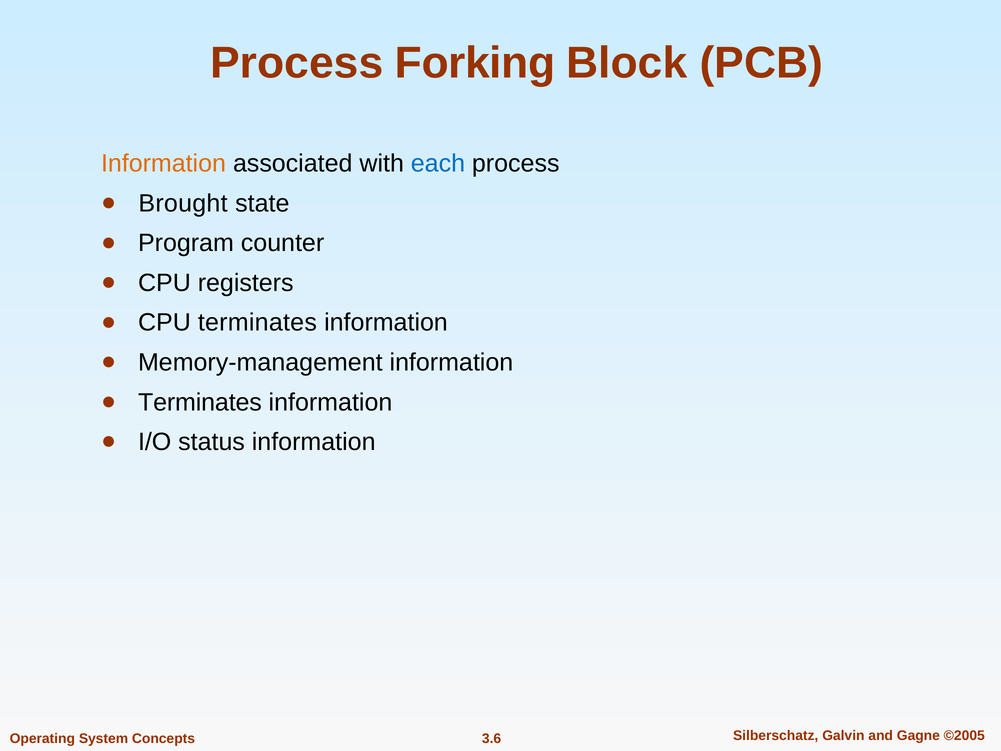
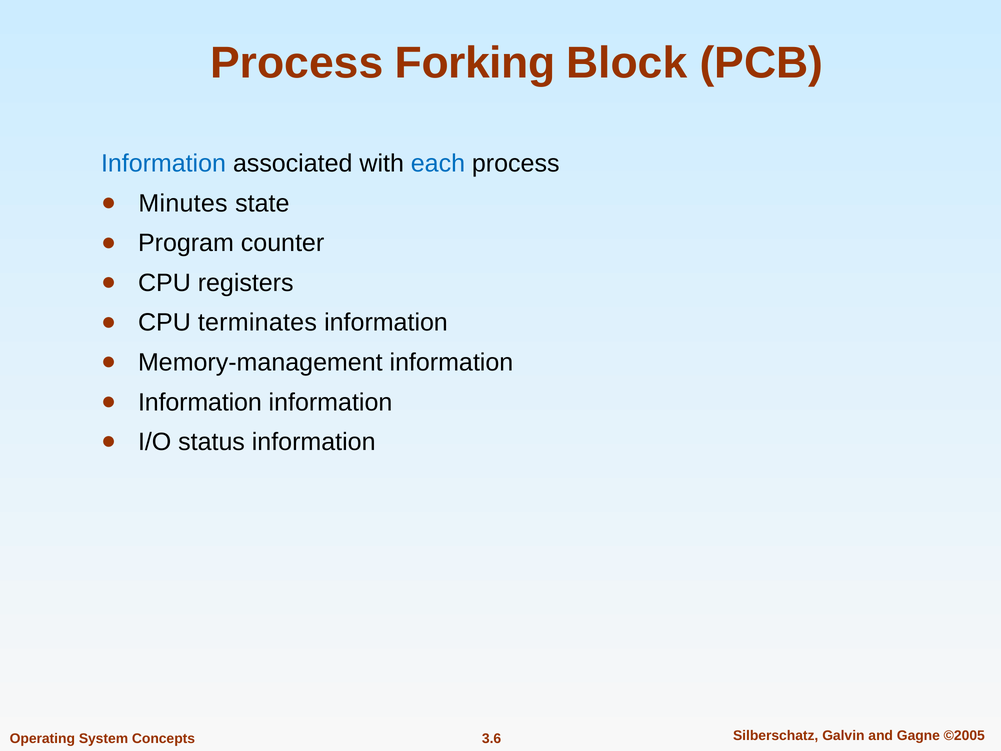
Information colour: orange -> blue (164, 164)
Brought: Brought -> Minutes (183, 203)
Terminates: Terminates -> Information (200, 402)
